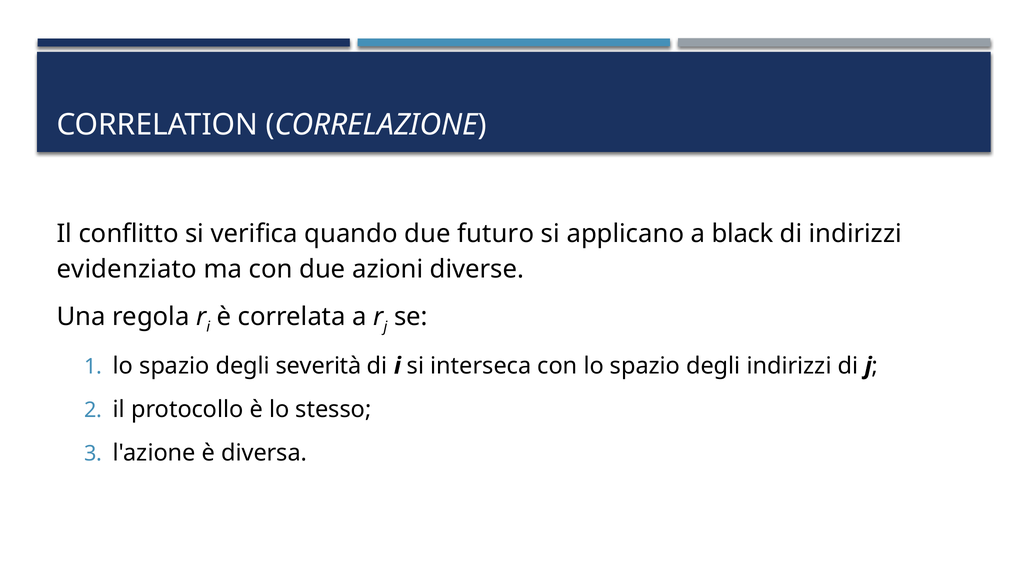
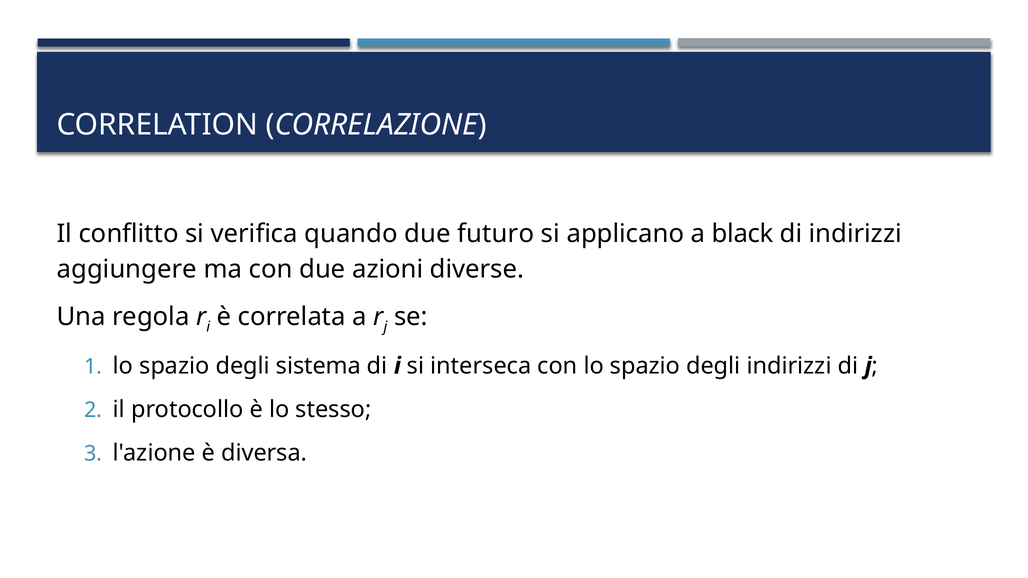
evidenziato: evidenziato -> aggiungere (127, 269)
severità: severità -> sistema (319, 366)
